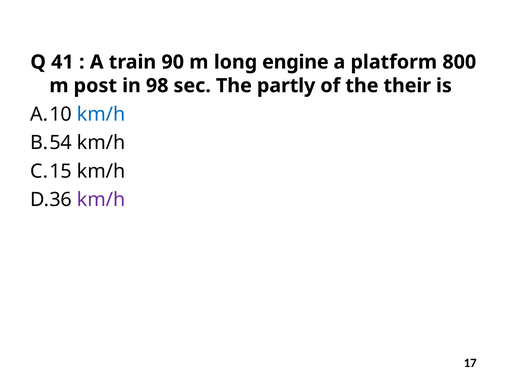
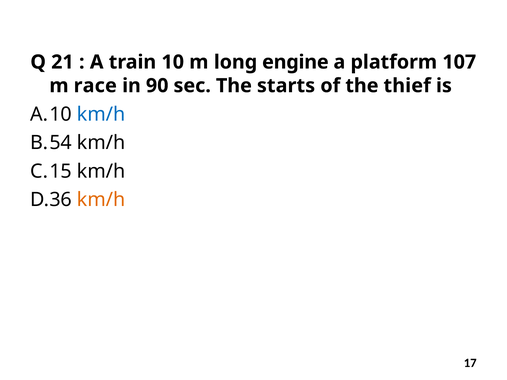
41: 41 -> 21 (62, 62)
90: 90 -> 10 (173, 62)
800: 800 -> 107 (459, 62)
post: post -> race (95, 86)
98: 98 -> 90 (157, 86)
partly: partly -> starts (286, 86)
their: their -> thief (407, 86)
km/h colour: purple -> orange (101, 200)
